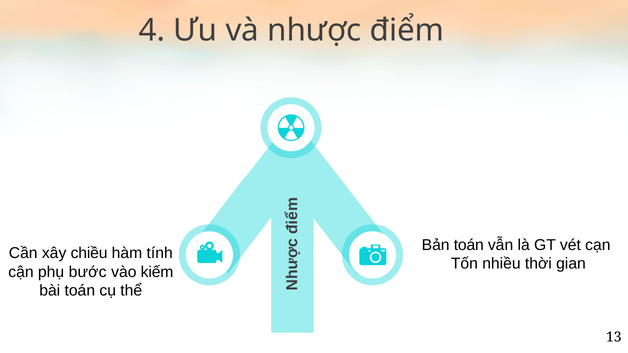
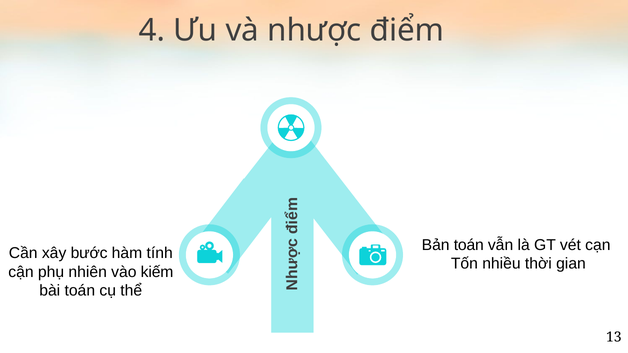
chiều: chiều -> bước (89, 253)
bước: bước -> nhiên (88, 272)
